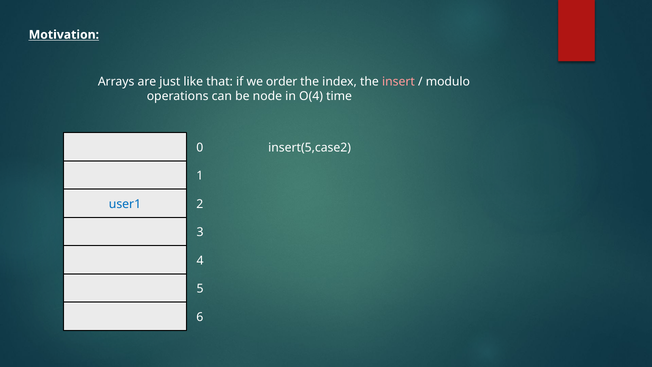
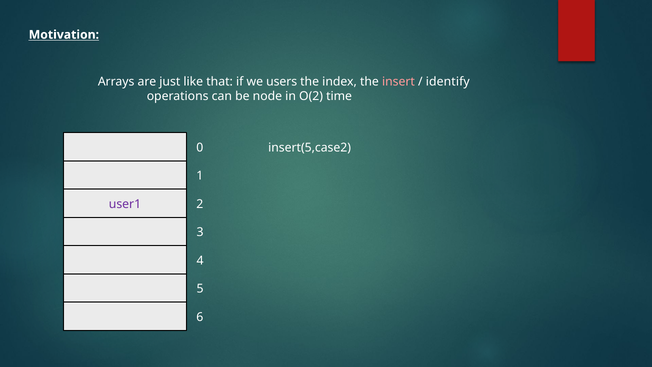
order: order -> users (282, 82)
modulo: modulo -> identify (448, 82)
O(4: O(4 -> O(2 (311, 96)
user1 colour: blue -> purple (125, 204)
